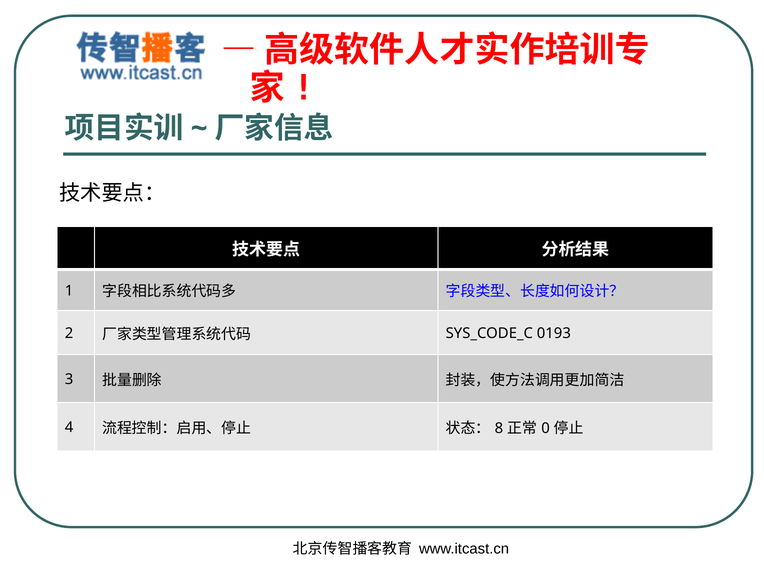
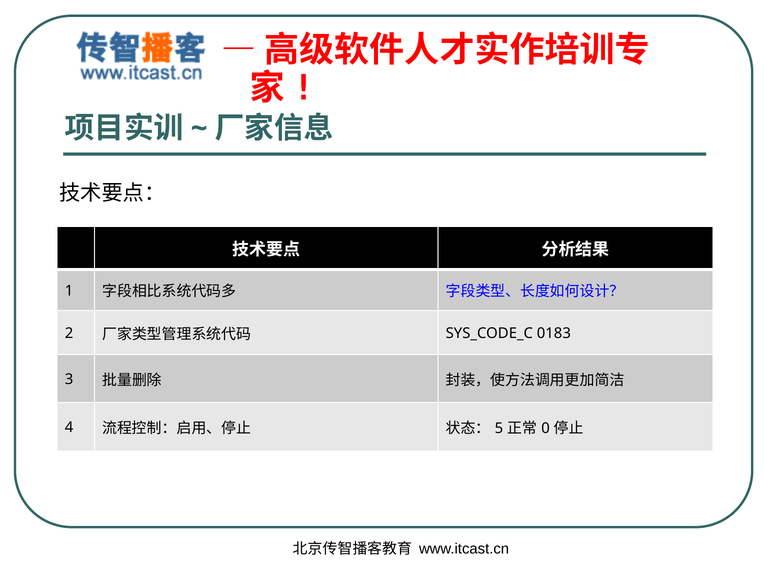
0193: 0193 -> 0183 (554, 333)
8: 8 -> 5 (499, 428)
